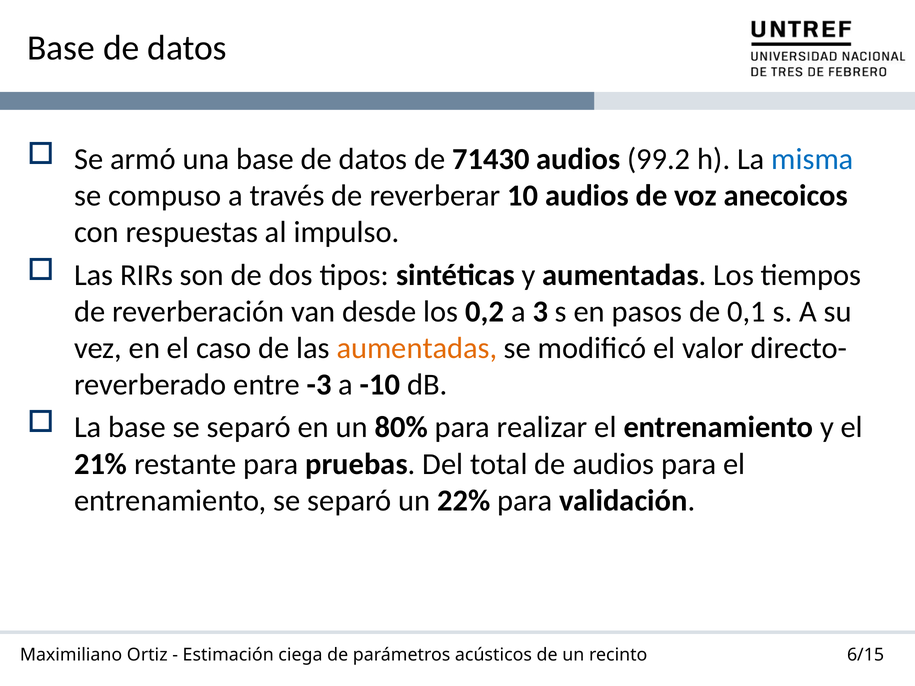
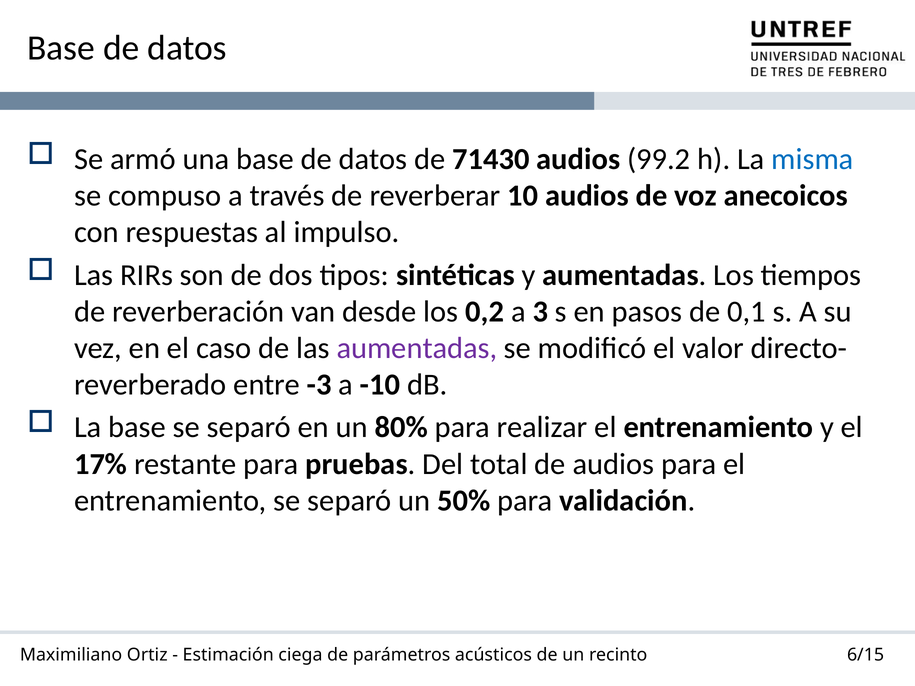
aumentadas colour: orange -> purple (417, 348)
21%: 21% -> 17% (101, 464)
22%: 22% -> 50% (464, 501)
